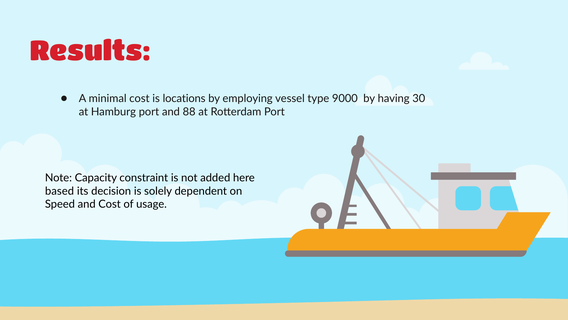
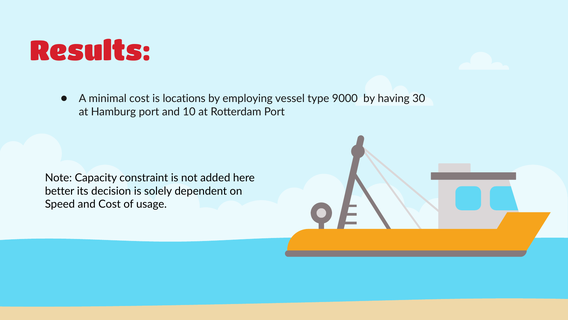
88: 88 -> 10 (189, 112)
based: based -> better (60, 191)
